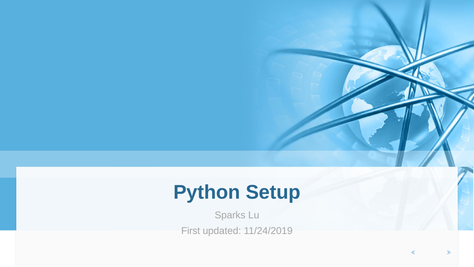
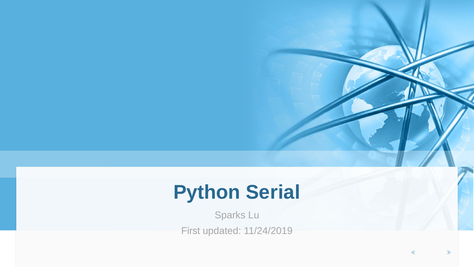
Setup: Setup -> Serial (273, 192)
